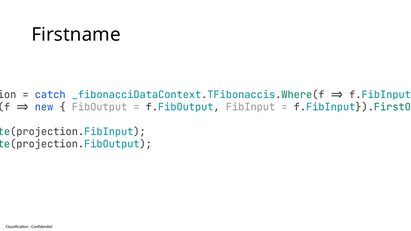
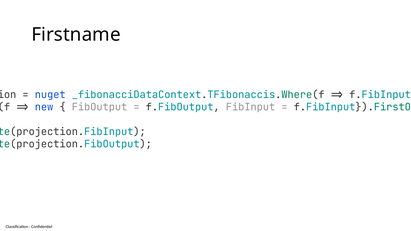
catch: catch -> nuget (50, 95)
